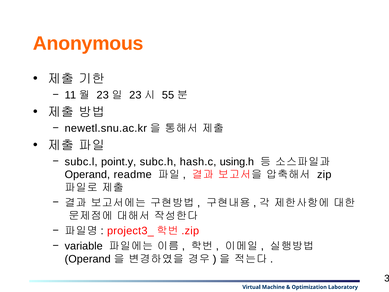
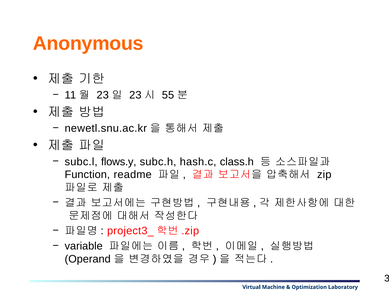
point.y: point.y -> flows.y (119, 162)
using.h: using.h -> class.h (237, 162)
Operand: Operand -> Function (87, 175)
